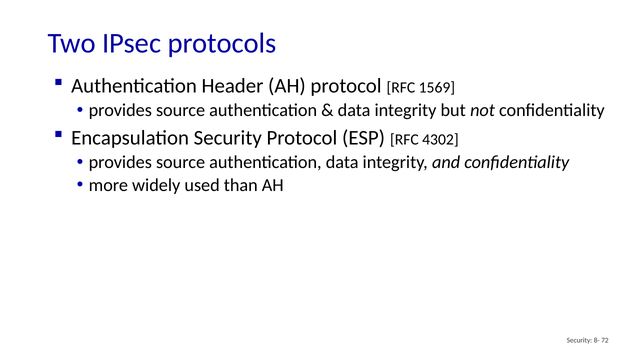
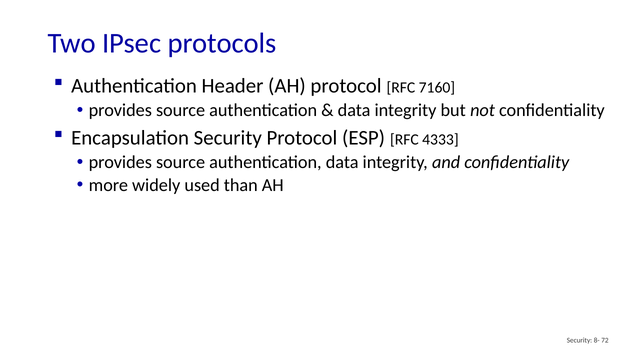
1569: 1569 -> 7160 (437, 87)
4302: 4302 -> 4333 (440, 139)
